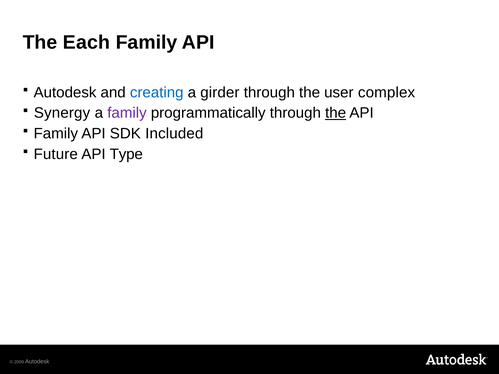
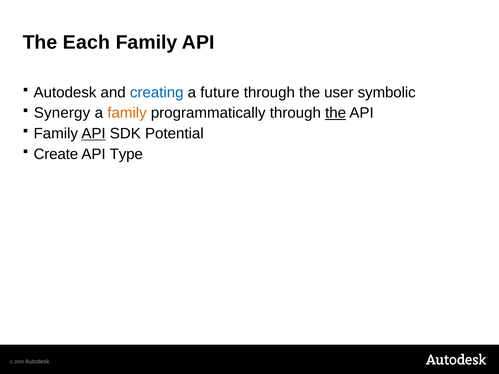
girder: girder -> future (220, 92)
complex: complex -> symbolic (387, 92)
family colour: purple -> orange (127, 113)
API underline: none -> present (94, 134)
Included: Included -> Potential (174, 134)
Future: Future -> Create (56, 154)
